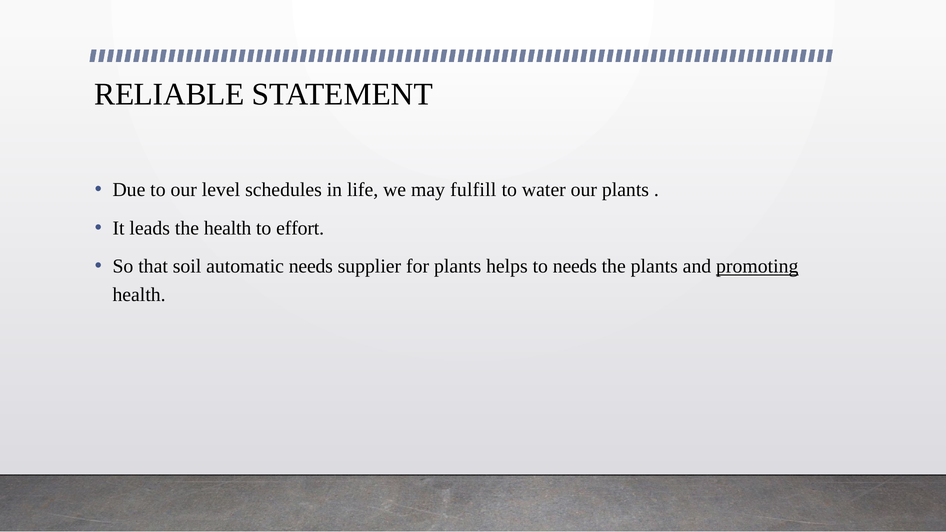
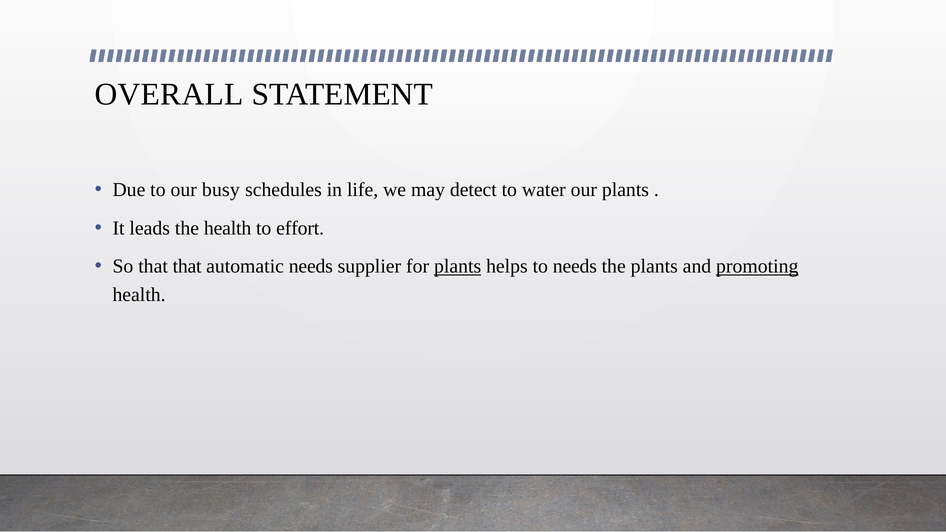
RELIABLE: RELIABLE -> OVERALL (169, 94)
level: level -> busy (221, 190)
fulfill: fulfill -> detect (473, 190)
that soil: soil -> that (187, 266)
plants underline: none -> present (458, 266)
